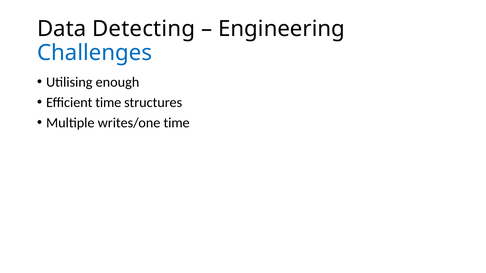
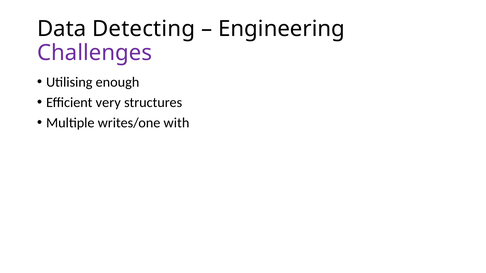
Challenges colour: blue -> purple (95, 53)
Efficient time: time -> very (108, 103)
writes/one time: time -> with (176, 123)
